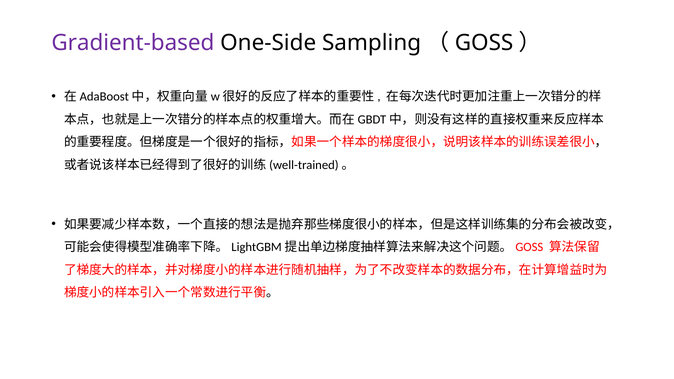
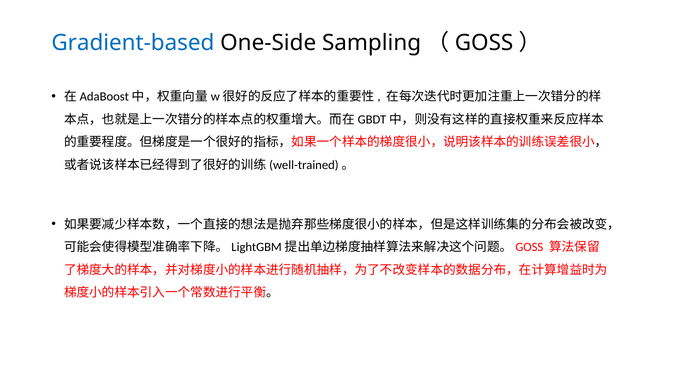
Gradient-based colour: purple -> blue (133, 43)
